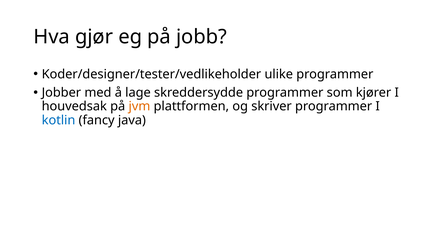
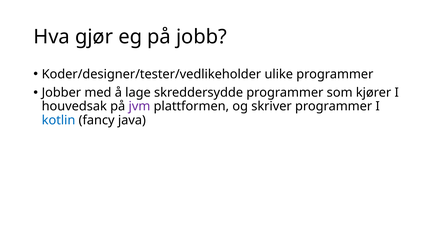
jvm colour: orange -> purple (139, 106)
